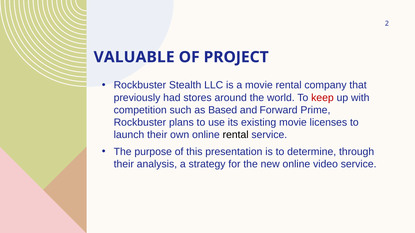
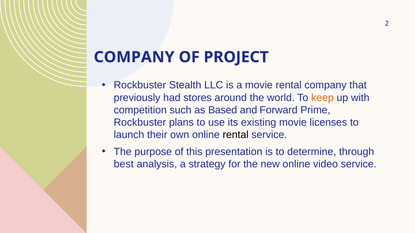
VALUABLE: VALUABLE -> COMPANY (134, 57)
keep colour: red -> orange (322, 98)
their: their -> best (124, 164)
